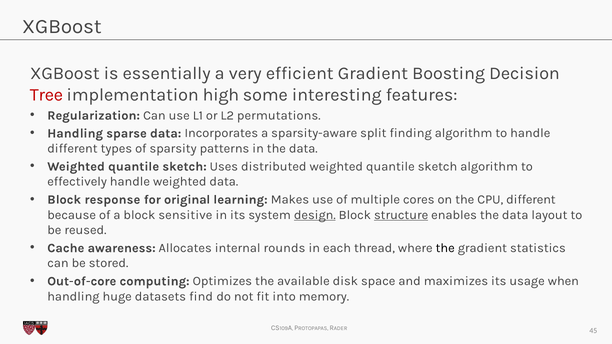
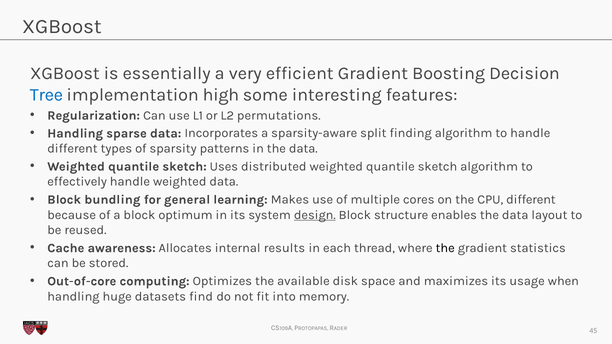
Tree colour: red -> blue (46, 95)
response: response -> bundling (112, 200)
original: original -> general (187, 200)
sensitive: sensitive -> optimum (186, 215)
structure underline: present -> none (401, 215)
rounds: rounds -> results (284, 248)
